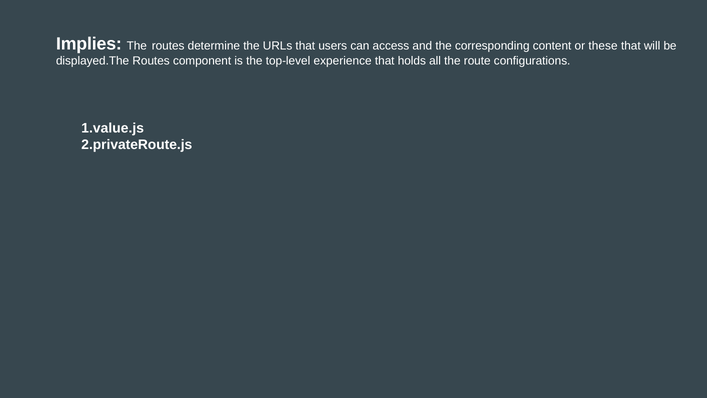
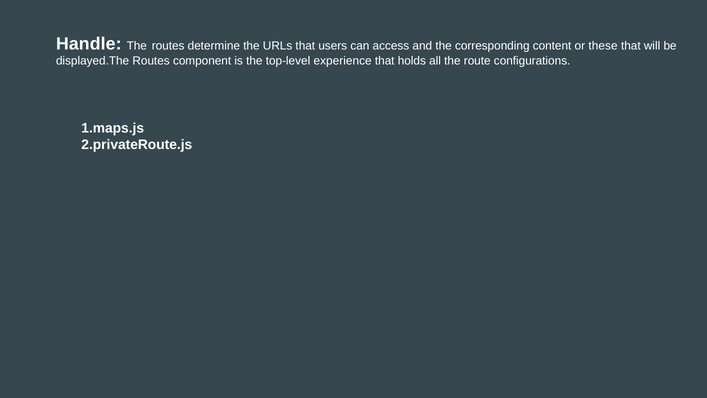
Implies: Implies -> Handle (89, 44)
1.value.js: 1.value.js -> 1.maps.js (113, 128)
